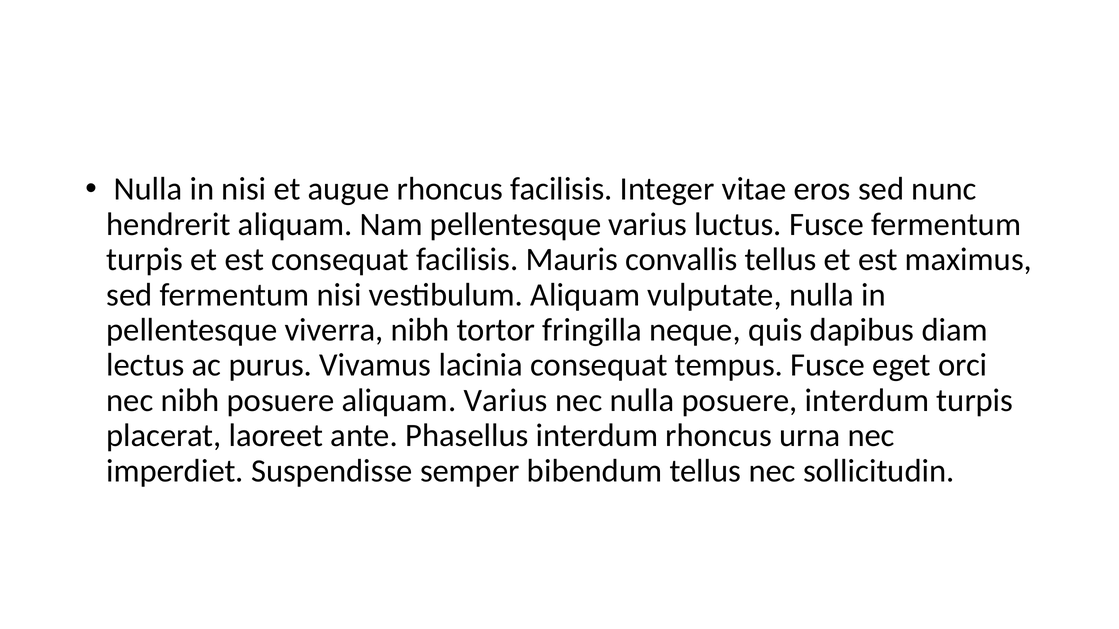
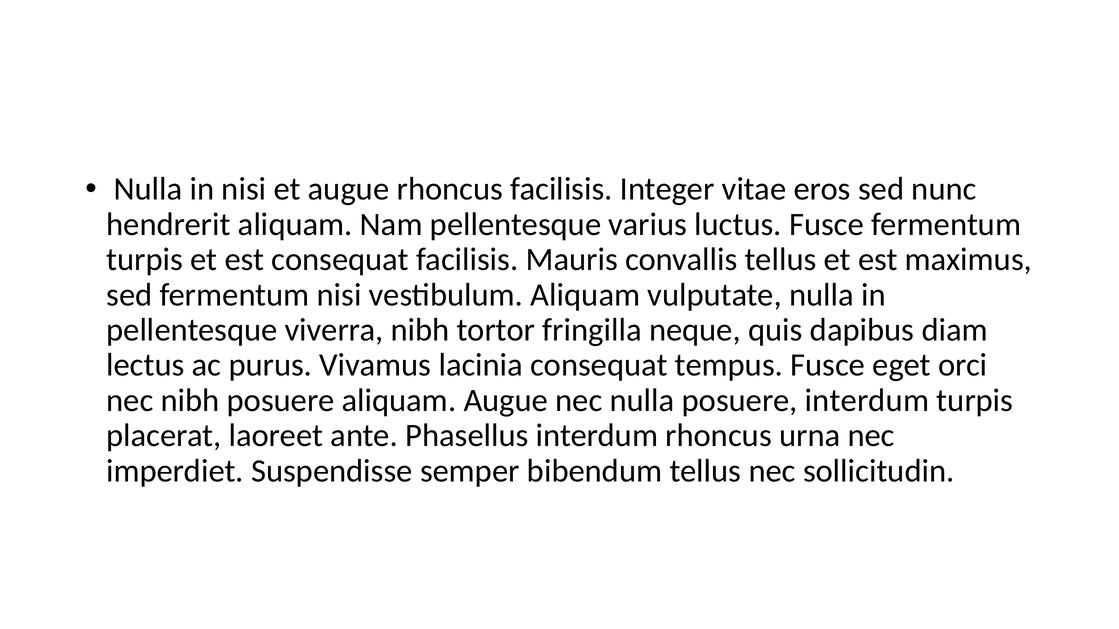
aliquam Varius: Varius -> Augue (506, 401)
